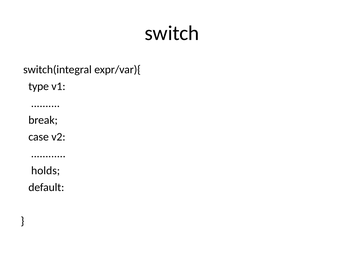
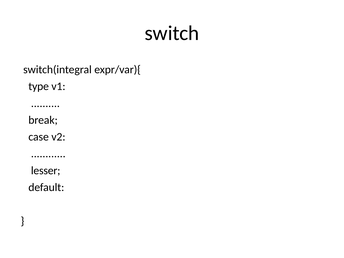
holds: holds -> lesser (46, 171)
